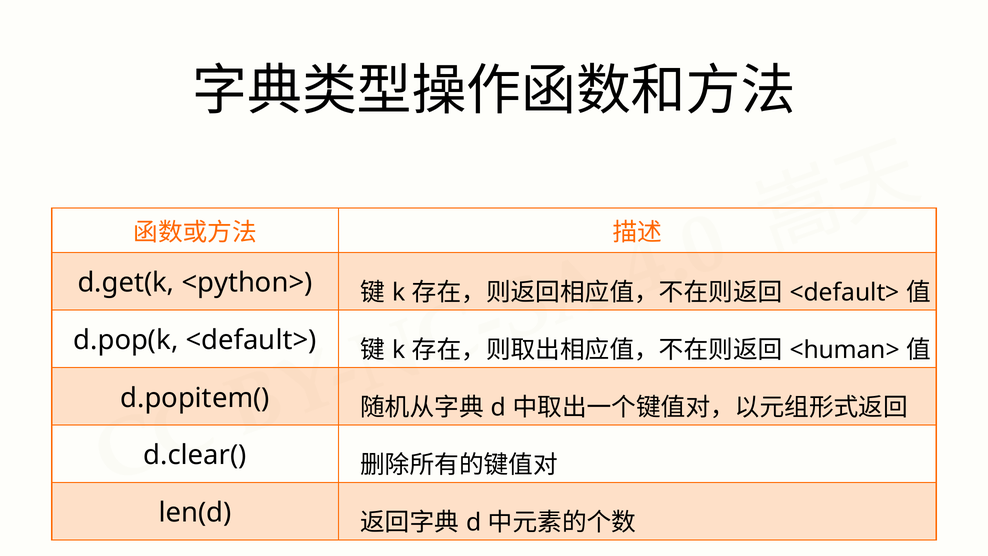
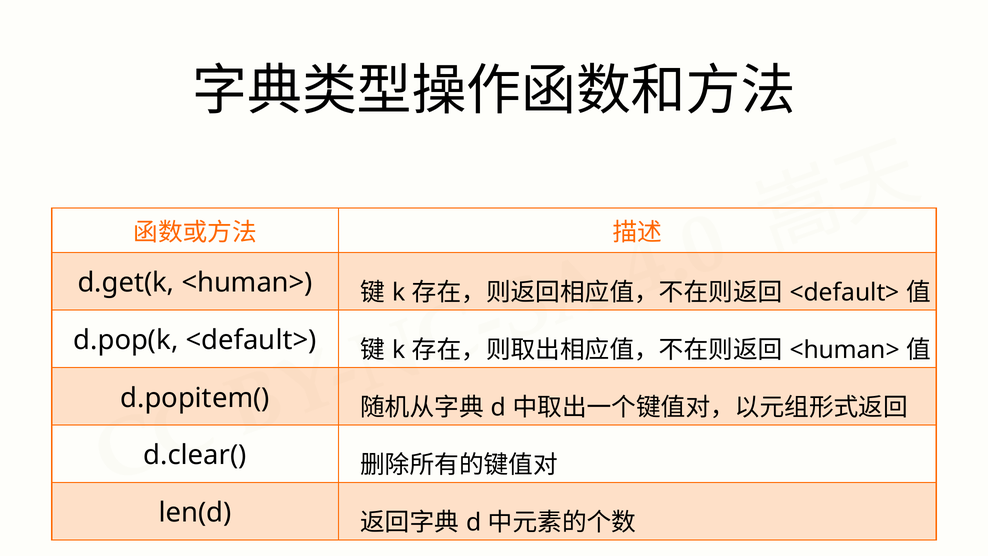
d.get(k <python>: <python> -> <human> (247, 283)
